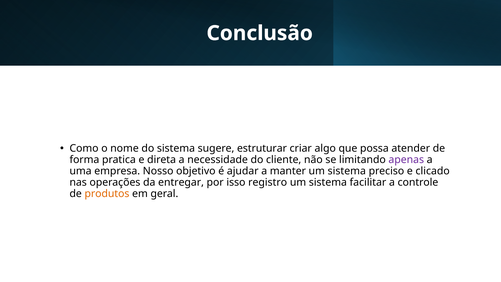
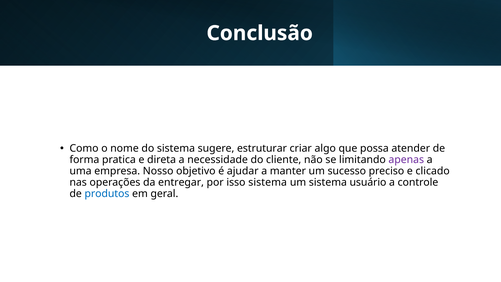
manter um sistema: sistema -> sucesso (347, 171)
isso registro: registro -> sistema (268, 182)
facilitar: facilitar -> usuário (368, 182)
produtos colour: orange -> blue (107, 193)
